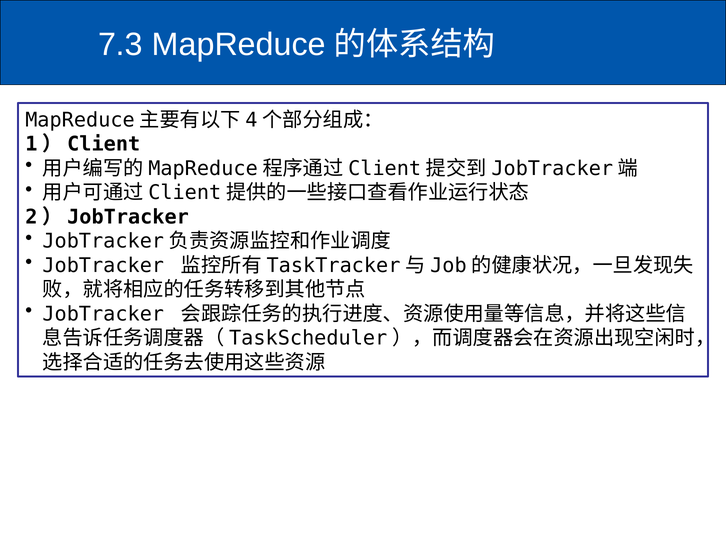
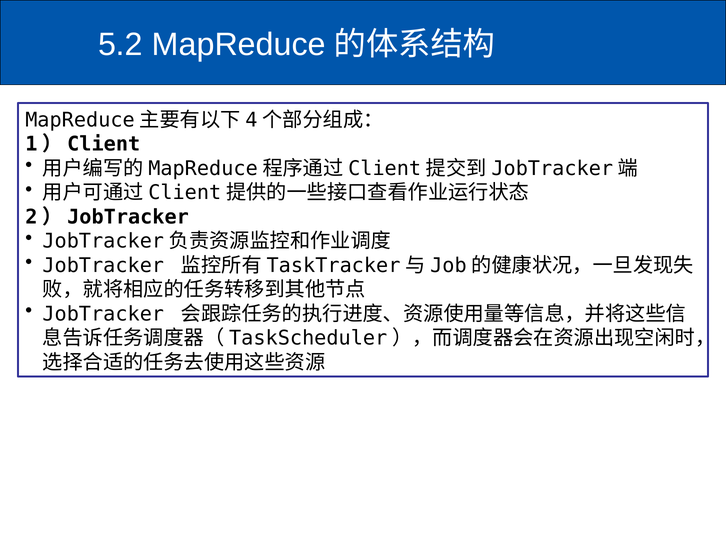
7.3: 7.3 -> 5.2 (120, 45)
